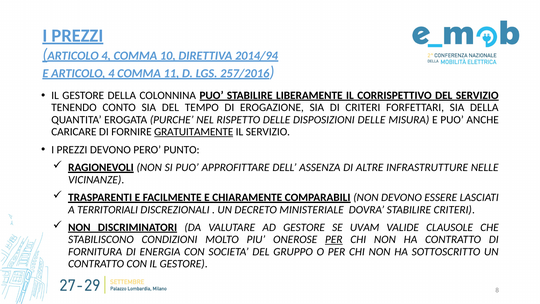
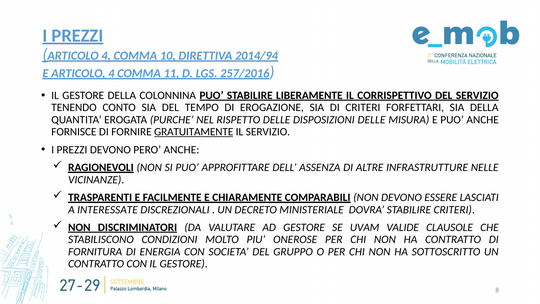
CARICARE: CARICARE -> FORNISCE (74, 132)
PERO PUNTO: PUNTO -> ANCHE (181, 150)
TERRITORIALI: TERRITORIALI -> INTERESSATE (108, 209)
PER underline: present -> none (334, 239)
